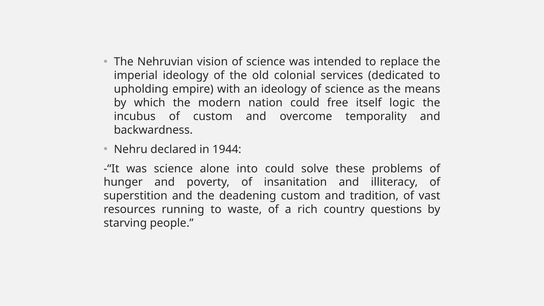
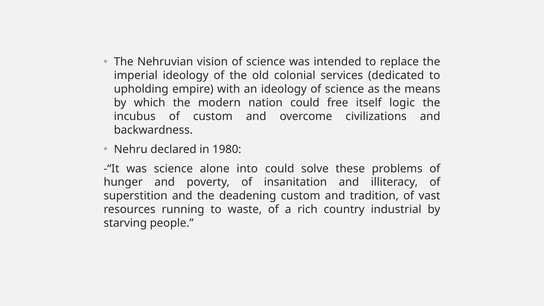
temporality: temporality -> civilizations (376, 116)
1944: 1944 -> 1980 (227, 149)
questions: questions -> industrial (396, 209)
